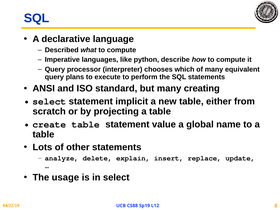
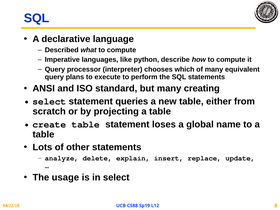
implicit: implicit -> queries (132, 101)
value: value -> loses (164, 124)
